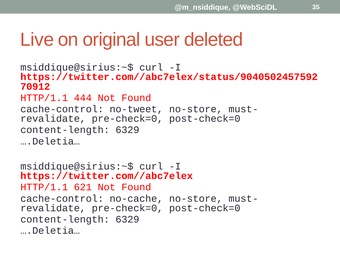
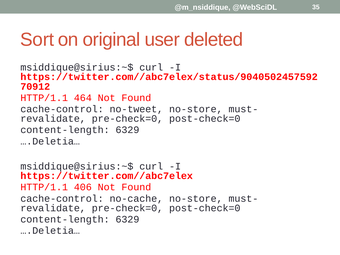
Live: Live -> Sort (37, 40)
444: 444 -> 464 (83, 98)
621: 621 -> 406 (83, 187)
